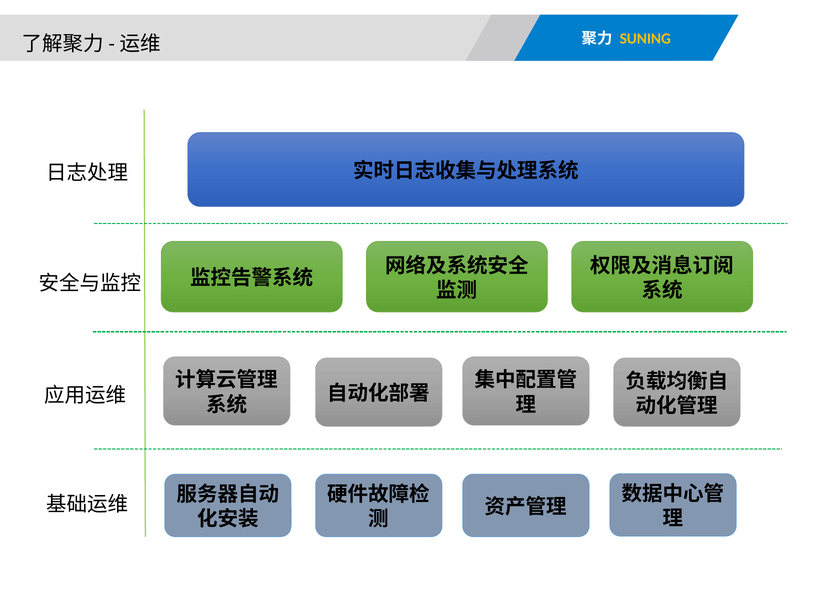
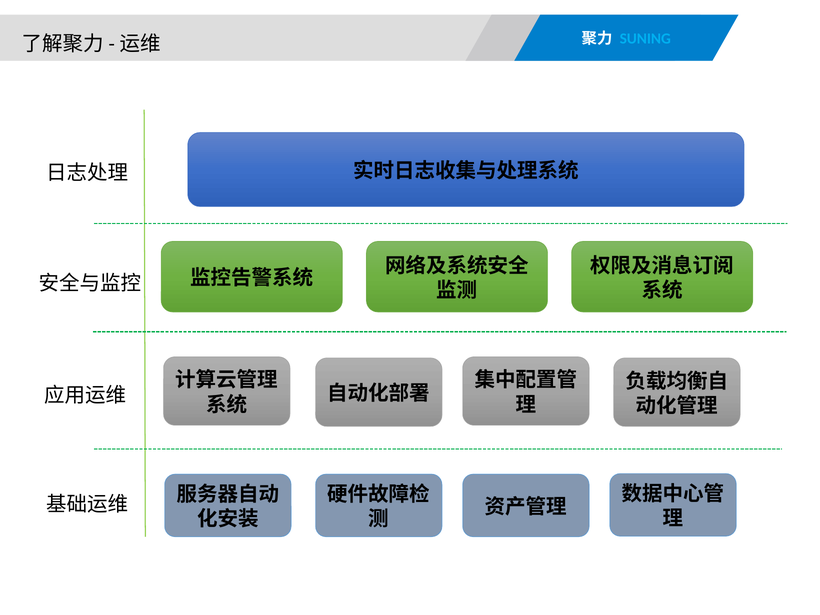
SUNING colour: yellow -> light blue (645, 39)
